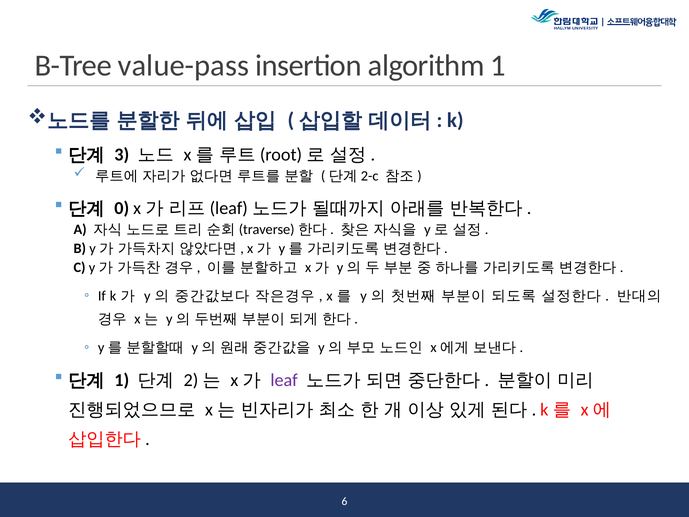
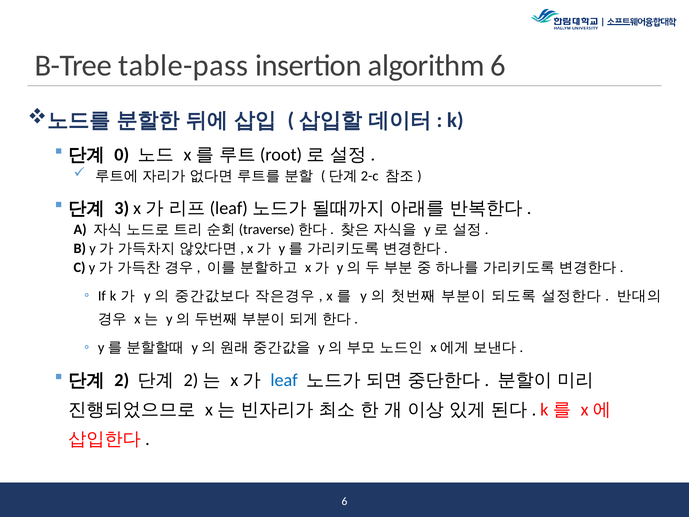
value-pass: value-pass -> table-pass (183, 66)
algorithm 1: 1 -> 6 (498, 66)
3: 3 -> 0 (122, 155)
0: 0 -> 3 (122, 208)
1: 1 -> 2 (122, 380)
leaf colour: purple -> blue (284, 380)
